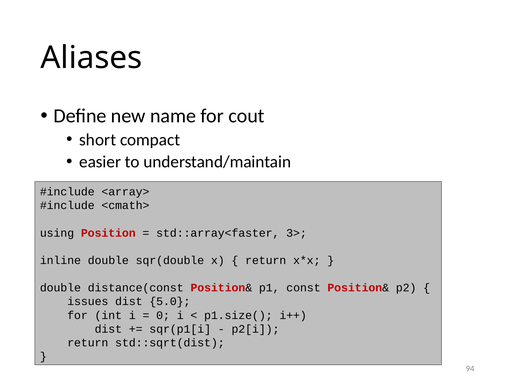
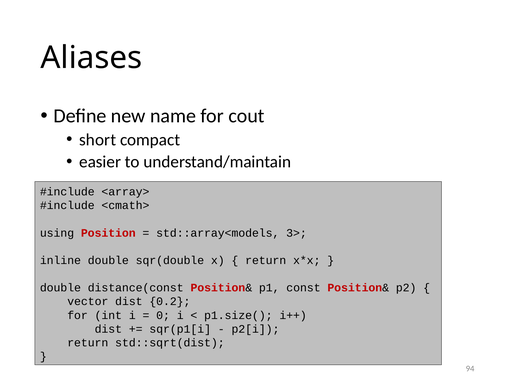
std::array<faster: std::array<faster -> std::array<models (218, 233)
issues: issues -> vector (88, 302)
5.0: 5.0 -> 0.2 (170, 302)
